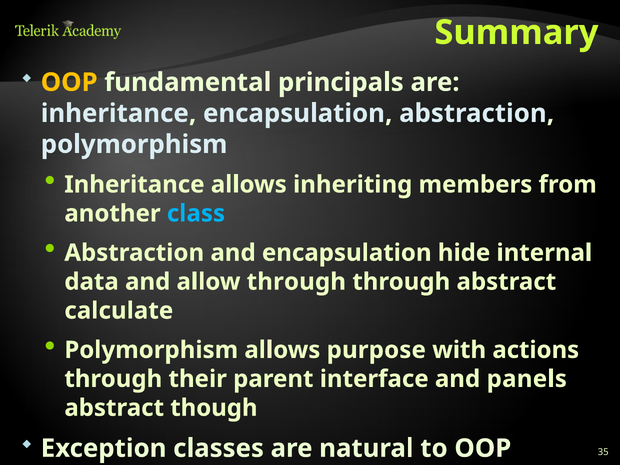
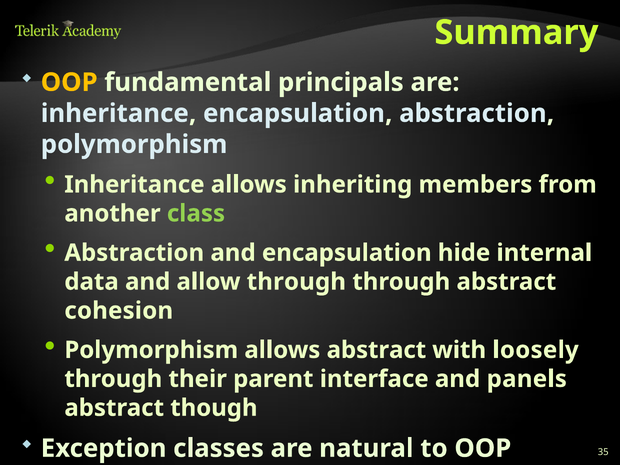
class colour: light blue -> light green (196, 214)
calculate: calculate -> cohesion (119, 311)
allows purpose: purpose -> abstract (376, 350)
actions: actions -> loosely (536, 350)
